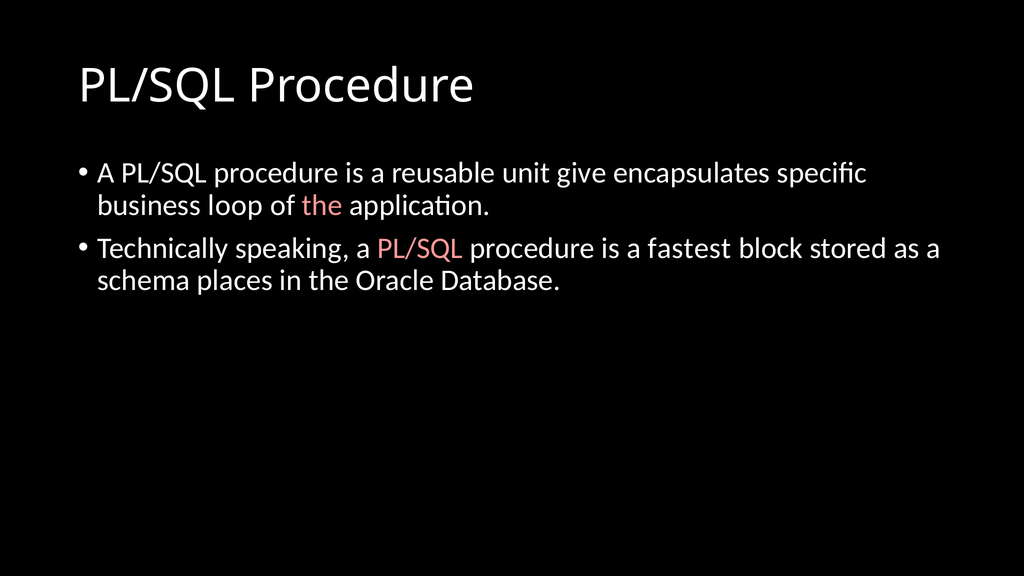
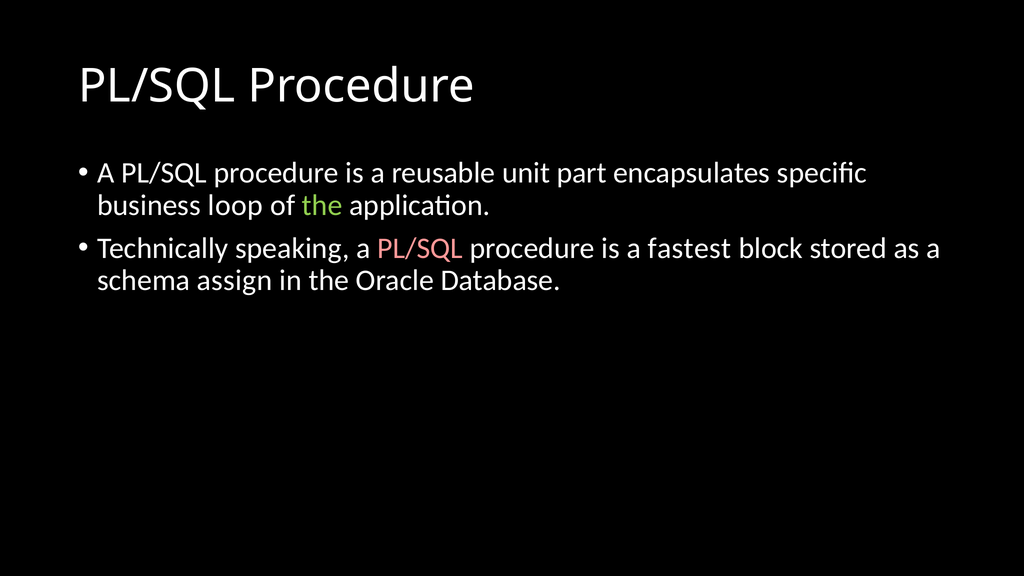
give: give -> part (582, 173)
the colour: pink -> light green (322, 205)
places: places -> assign (235, 280)
